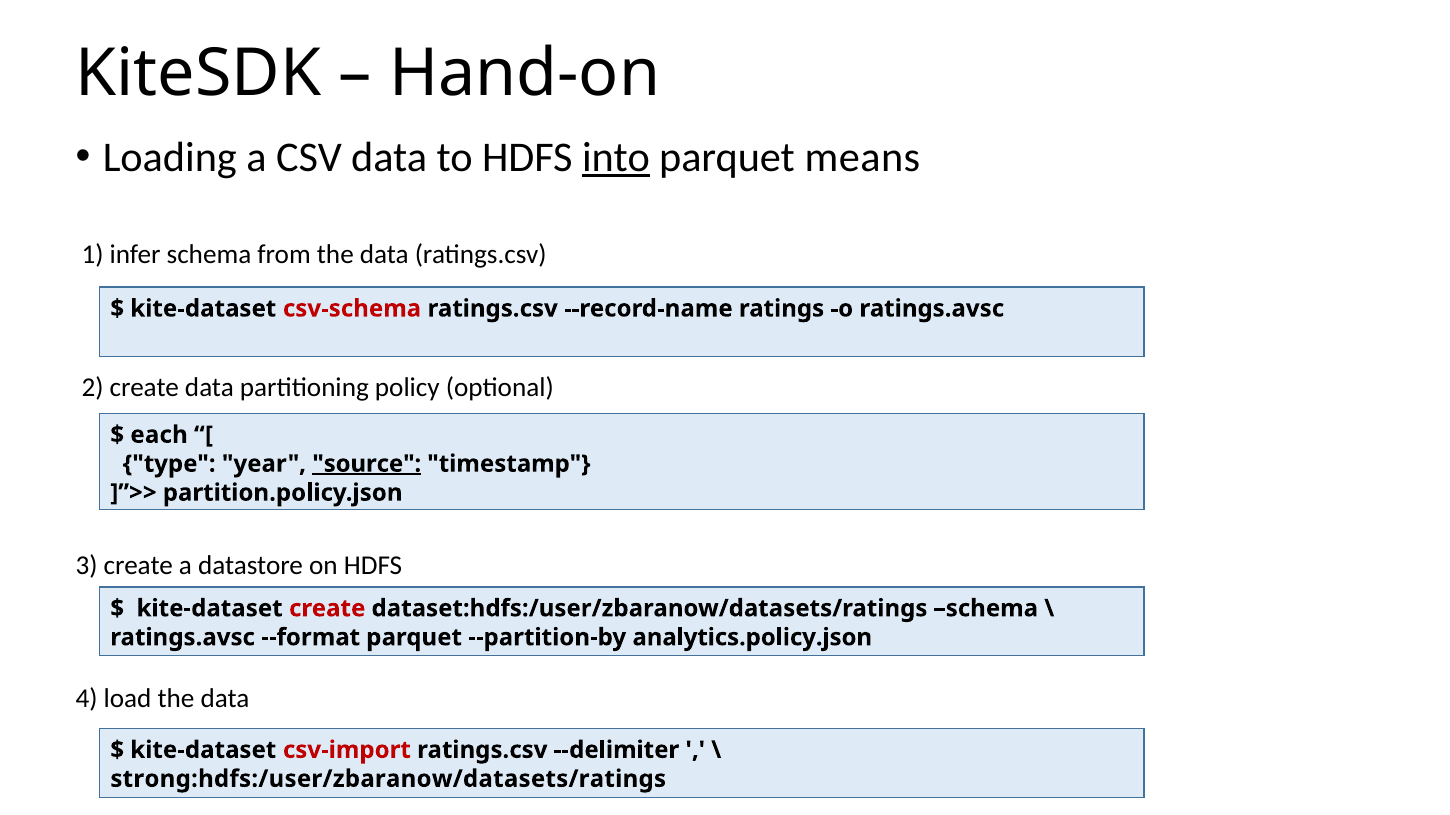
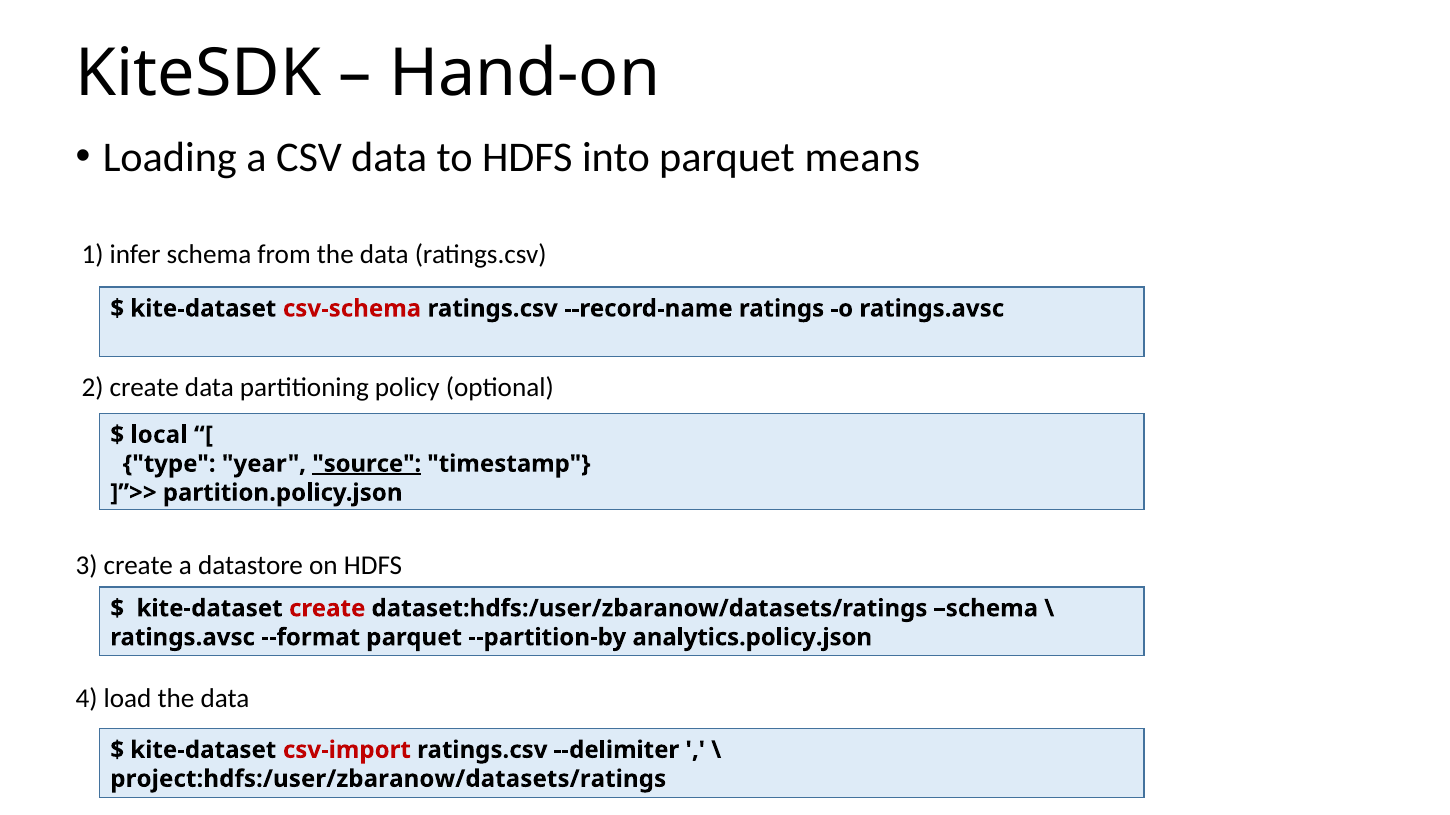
into underline: present -> none (616, 158)
each: each -> local (159, 435)
strong:hdfs:/user/zbaranow/datasets/ratings: strong:hdfs:/user/zbaranow/datasets/ratings -> project:hdfs:/user/zbaranow/datasets/ratings (388, 779)
